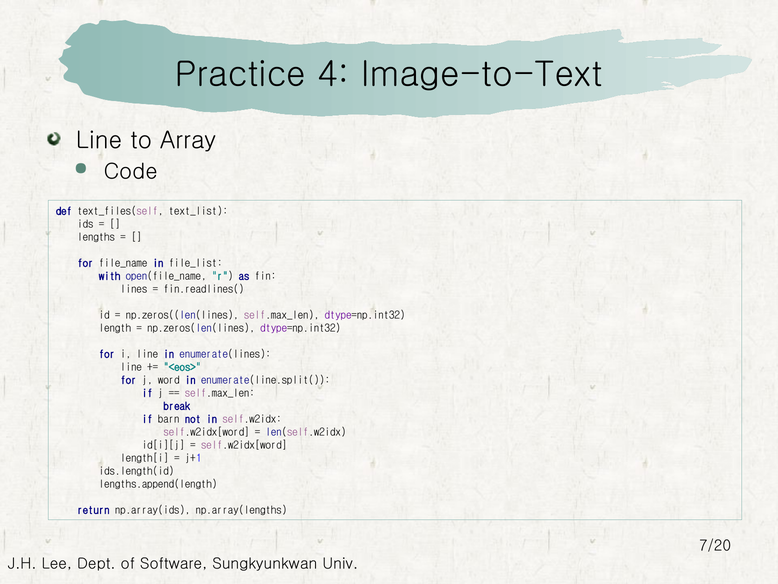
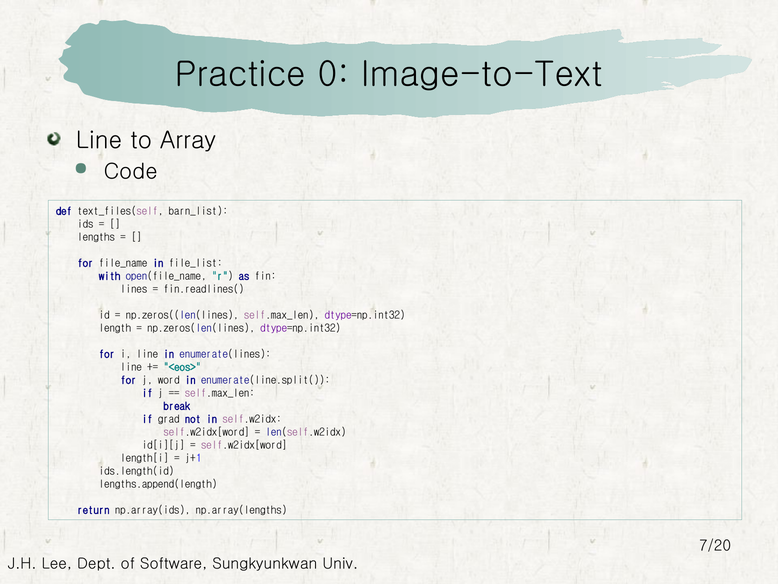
4: 4 -> 0 (333, 74)
text_list: text_list -> barn_list (198, 211)
barn: barn -> grad (169, 419)
